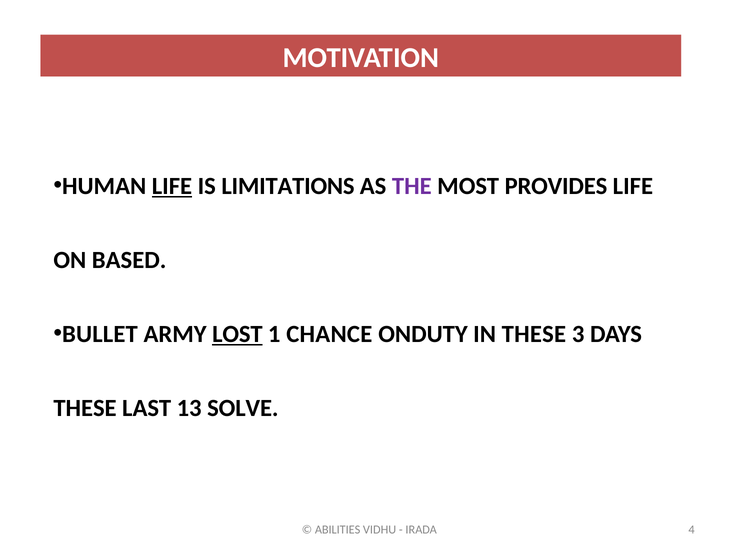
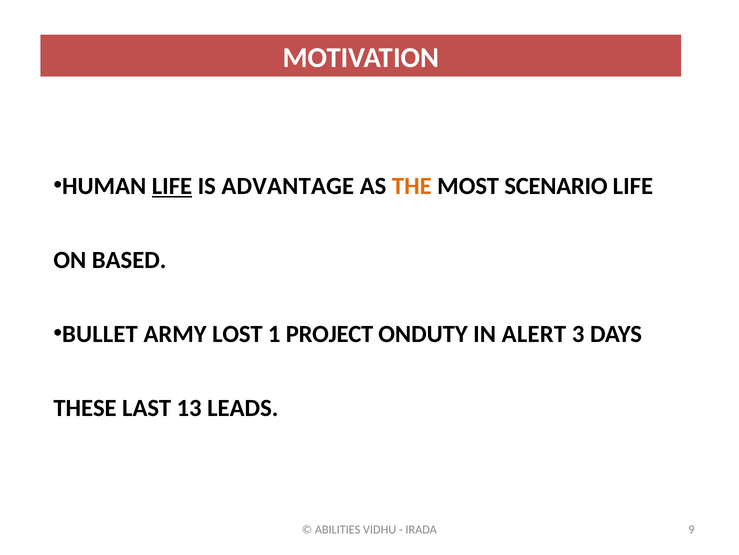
LIMITATIONS: LIMITATIONS -> ADVANTAGE (288, 186)
THE colour: purple -> orange (412, 186)
PROVIDES: PROVIDES -> SCENARIO (556, 186)
LOST underline: present -> none (237, 333)
CHANCE: CHANCE -> PROJECT (330, 333)
IN THESE: THESE -> ALERT (534, 333)
SOLVE: SOLVE -> LEADS (243, 407)
4: 4 -> 9 (692, 529)
